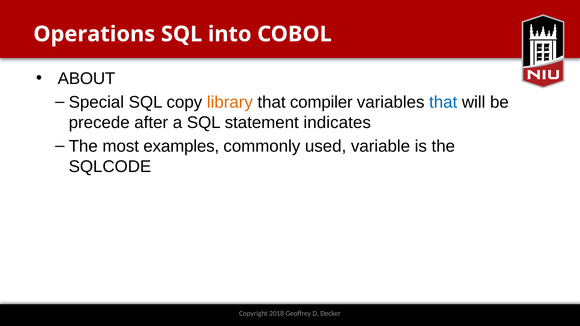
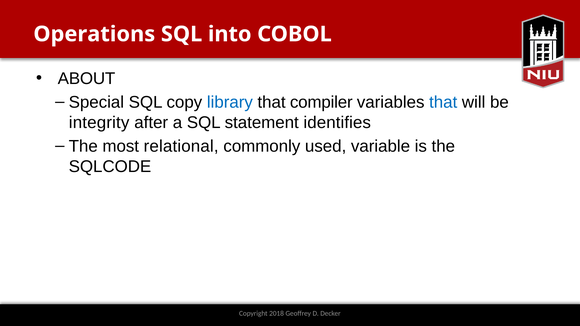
library colour: orange -> blue (230, 102)
precede: precede -> integrity (99, 123)
indicates: indicates -> identifies (337, 123)
examples: examples -> relational (181, 146)
